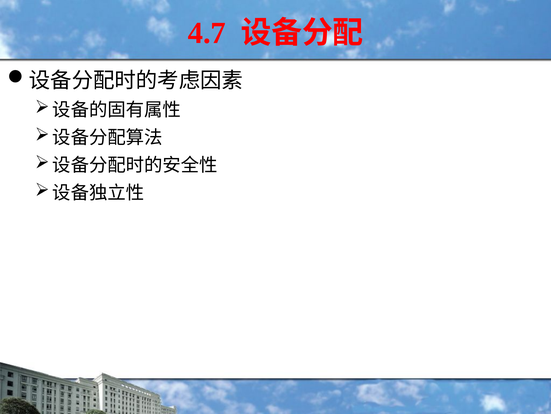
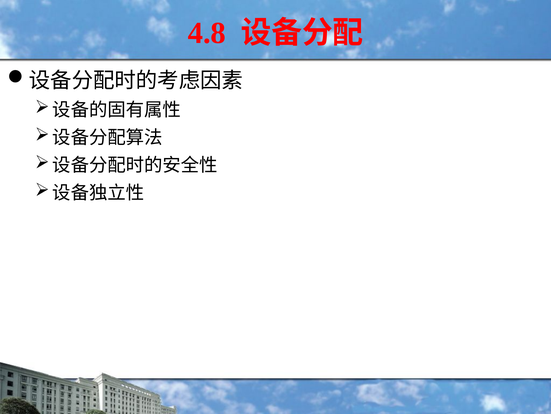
4.7: 4.7 -> 4.8 (207, 33)
